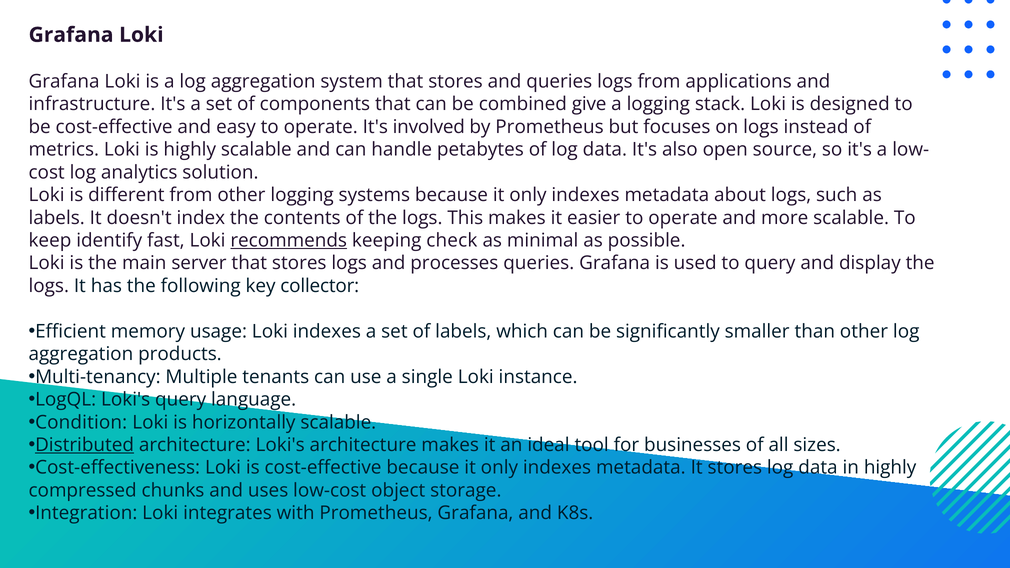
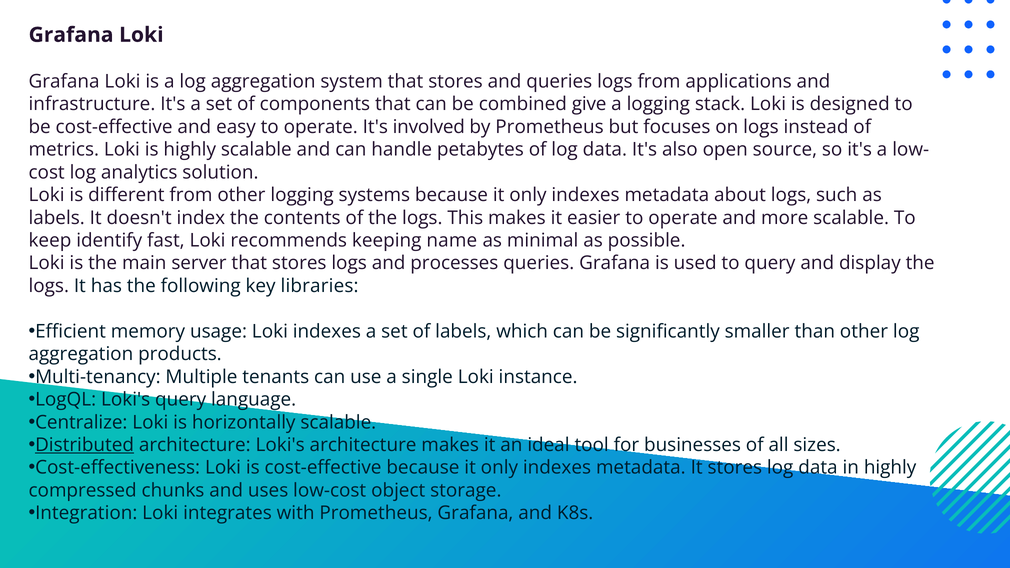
recommends underline: present -> none (289, 241)
check: check -> name (452, 241)
collector: collector -> libraries (320, 286)
Condition: Condition -> Centralize (81, 422)
